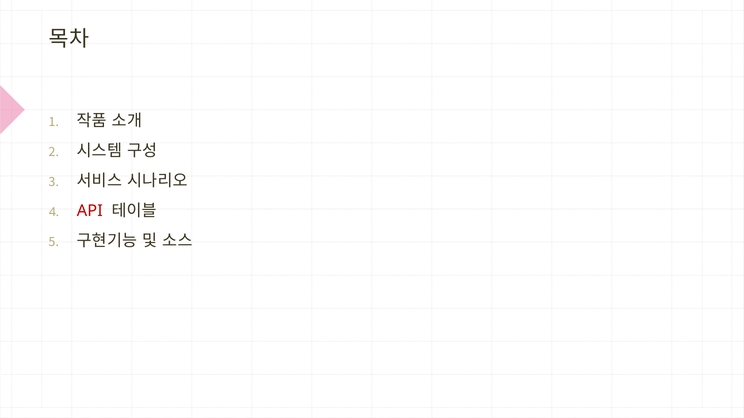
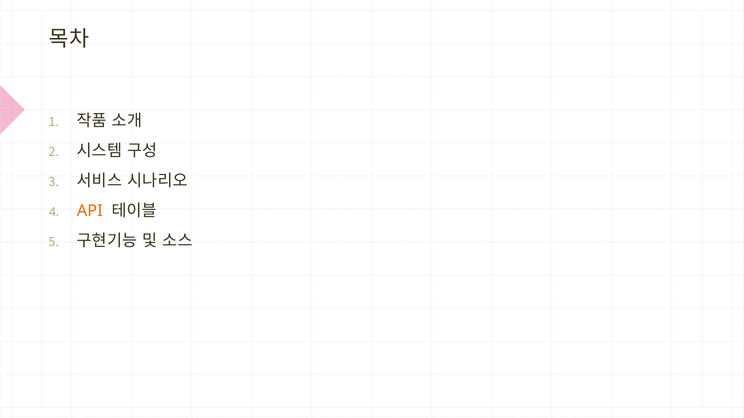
API colour: red -> orange (90, 211)
